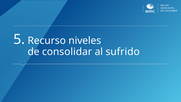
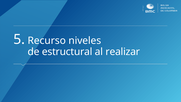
consolidar: consolidar -> estructural (67, 52)
sufrido: sufrido -> realizar (123, 52)
